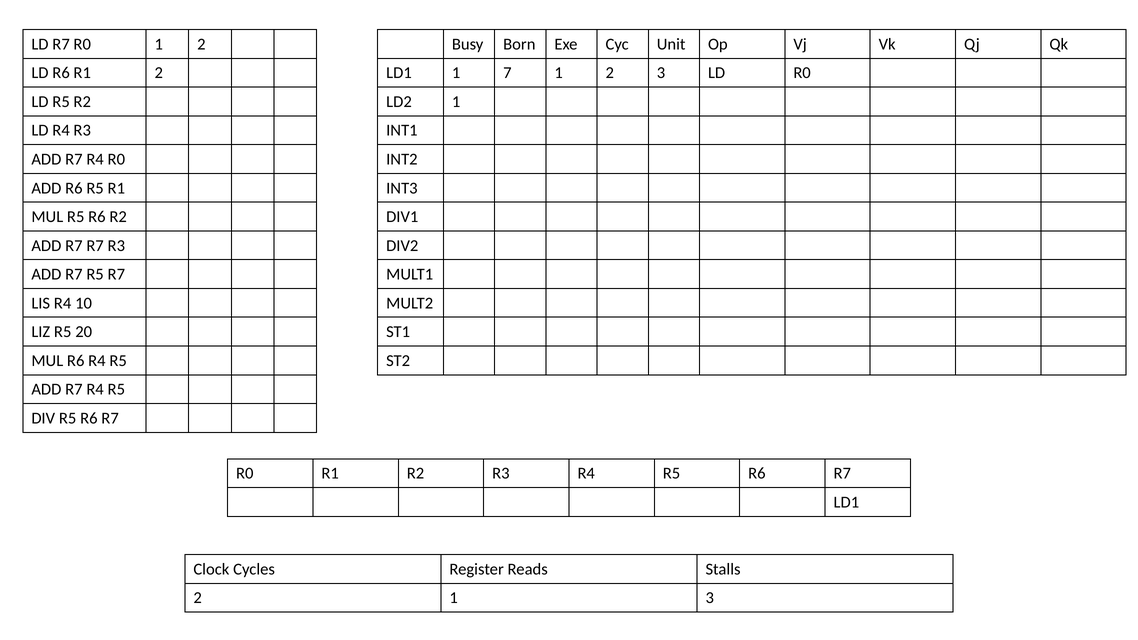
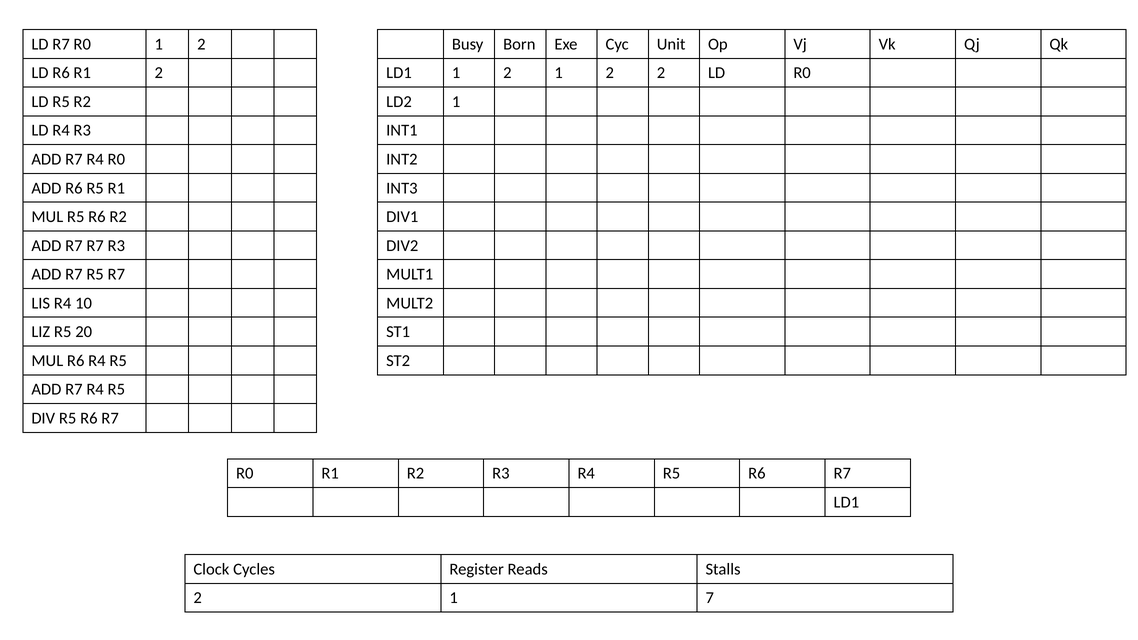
LD1 1 7: 7 -> 2 (507, 73)
2 3: 3 -> 2 (661, 73)
1 3: 3 -> 7 (710, 598)
